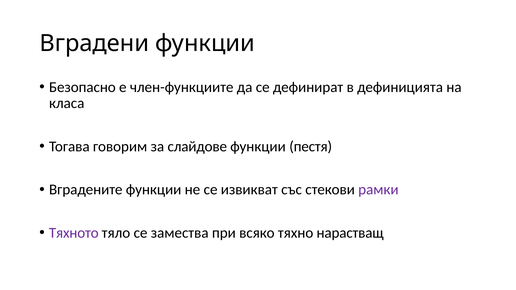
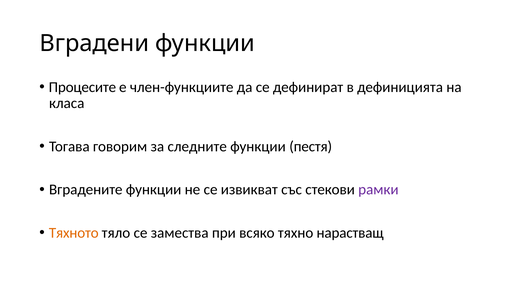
Безопасно: Безопасно -> Процесите (82, 87)
слайдове: слайдове -> следните (197, 147)
Тяхното colour: purple -> orange (74, 233)
